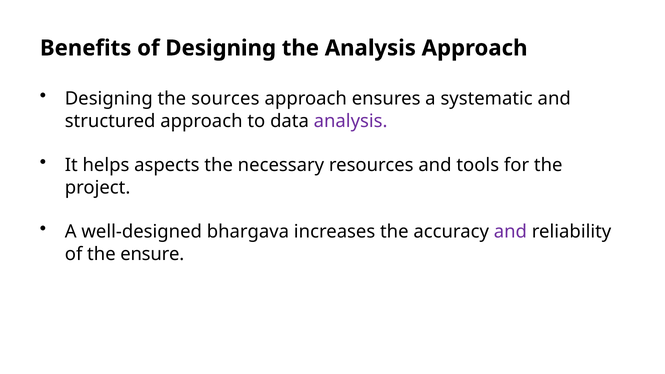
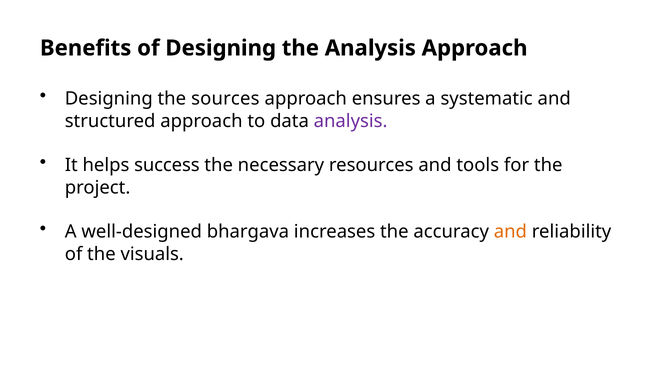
aspects: aspects -> success (167, 165)
and colour: purple -> orange (510, 232)
ensure: ensure -> visuals (152, 254)
